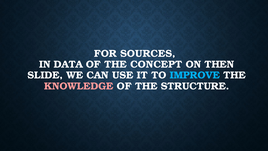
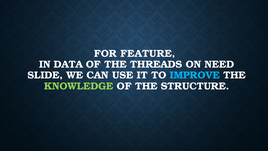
SOURCES: SOURCES -> FEATURE (148, 53)
CONCEPT: CONCEPT -> THREADS (156, 64)
THEN: THEN -> NEED (219, 64)
KNOWLEDGE colour: pink -> light green (79, 86)
